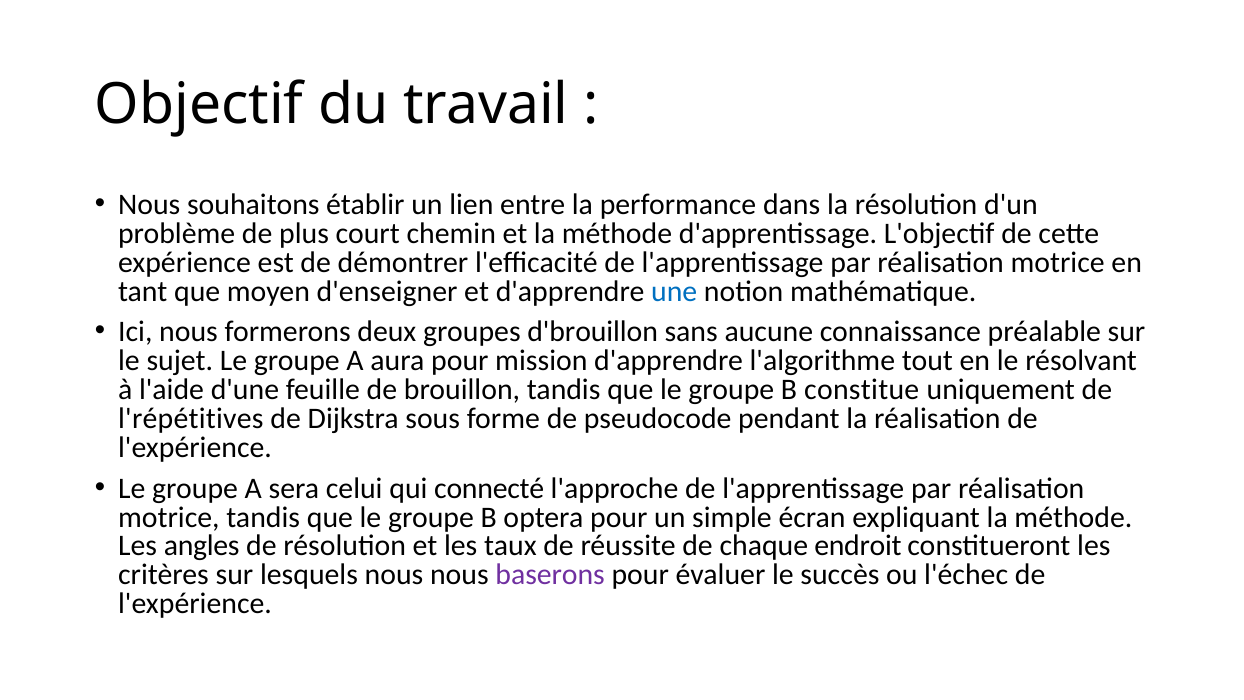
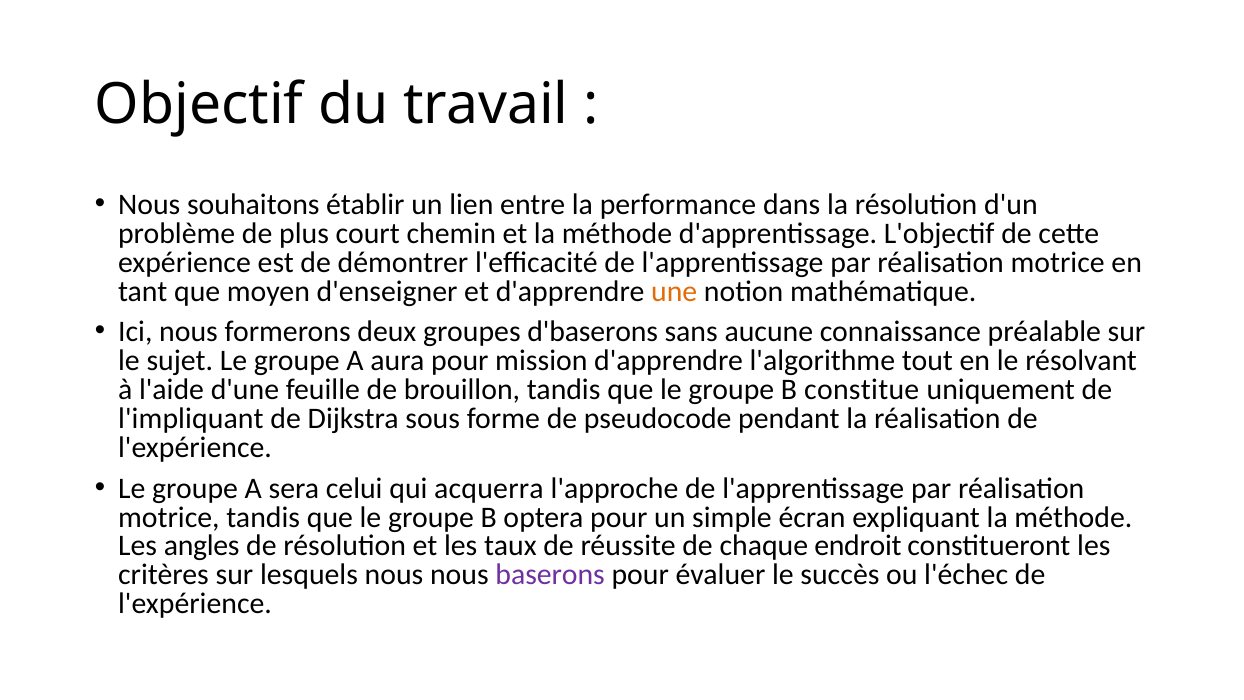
une colour: blue -> orange (674, 291)
d'brouillon: d'brouillon -> d'baserons (593, 332)
l'répétitives: l'répétitives -> l'impliquant (191, 419)
connecté: connecté -> acquerra (489, 488)
